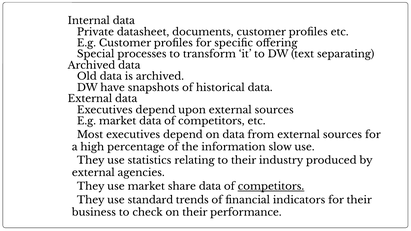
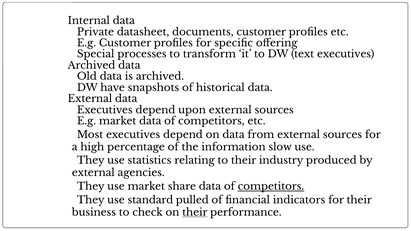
text separating: separating -> executives (346, 54)
trends: trends -> pulled (192, 200)
their underline: none -> present (195, 213)
